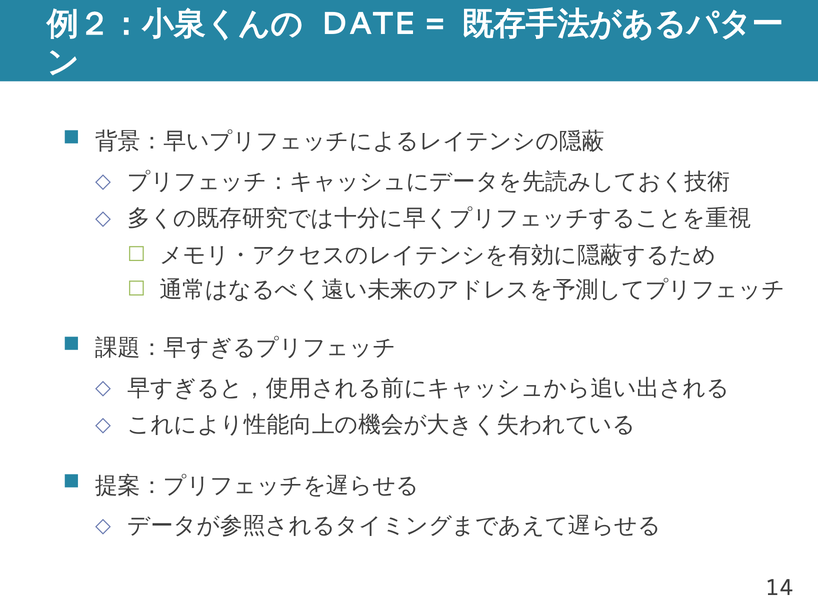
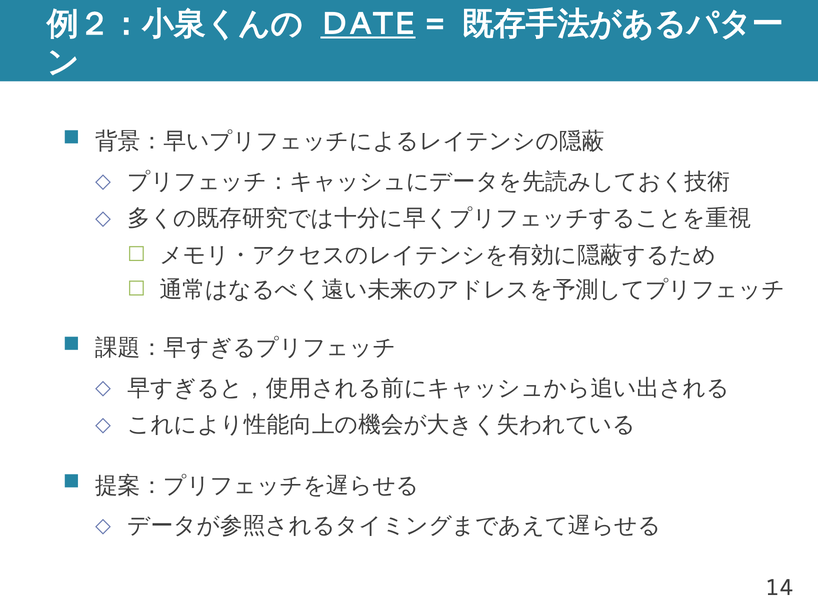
DATE underline: none -> present (368, 24)
